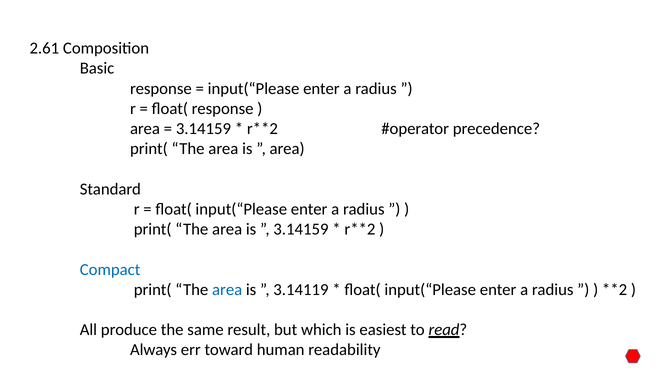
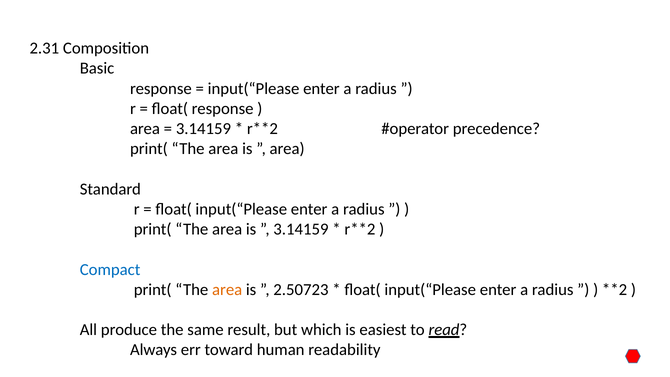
2.61: 2.61 -> 2.31 (44, 48)
area colour: blue -> orange (227, 289)
3.14119: 3.14119 -> 2.50723 (301, 289)
